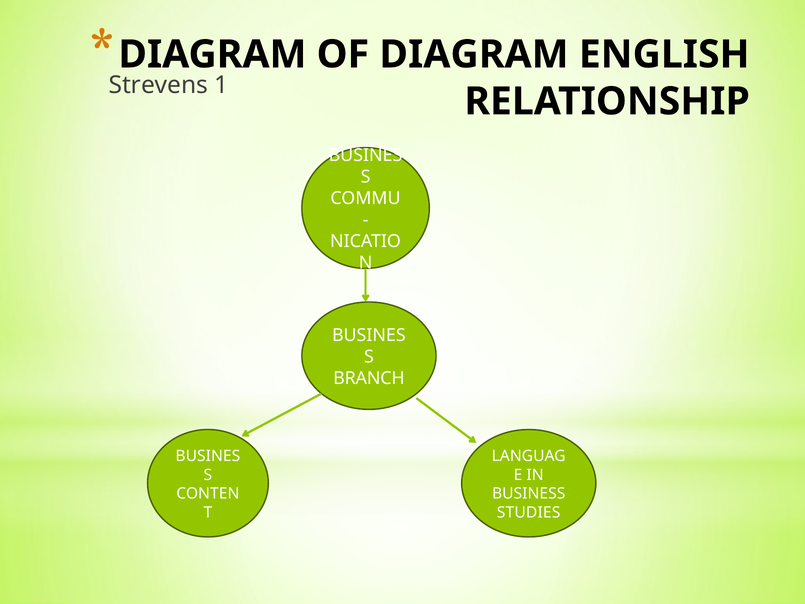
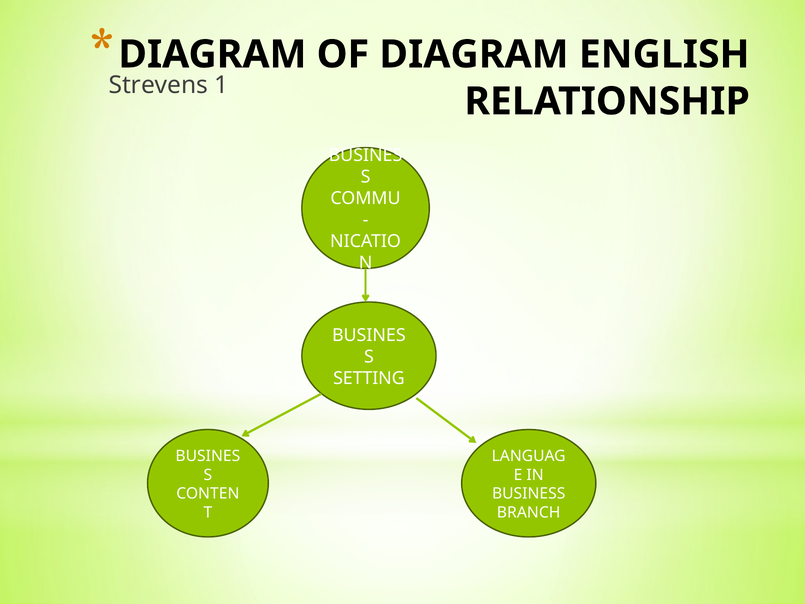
BRANCH: BRANCH -> SETTING (369, 378)
STUDIES: STUDIES -> BRANCH (529, 512)
